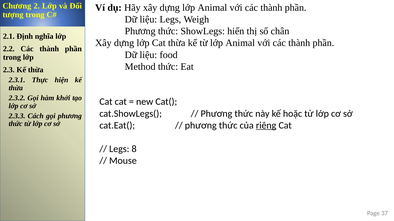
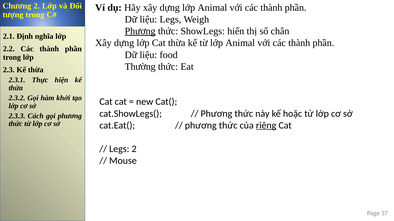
Phương underline: none -> present (140, 31)
Method: Method -> Thường (140, 67)
Legs 8: 8 -> 2 (134, 149)
